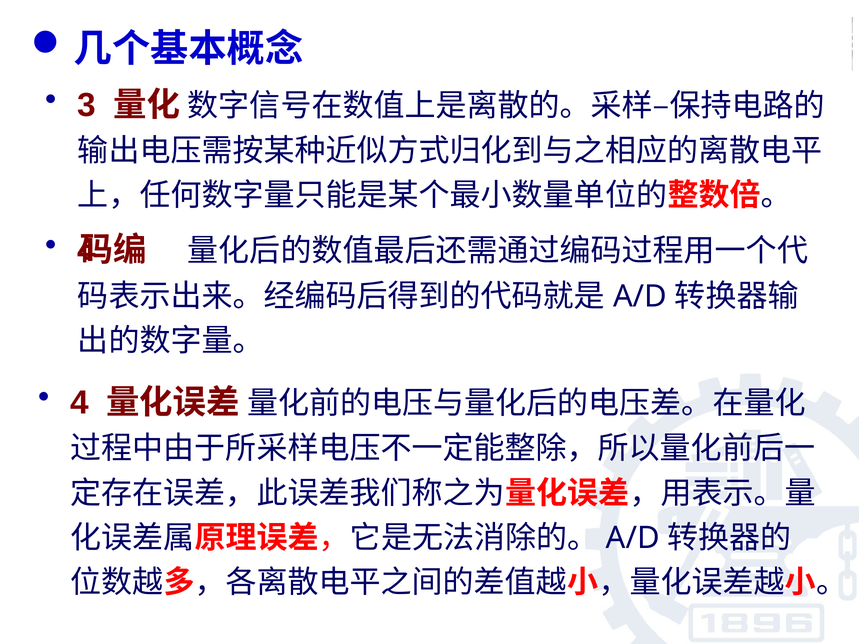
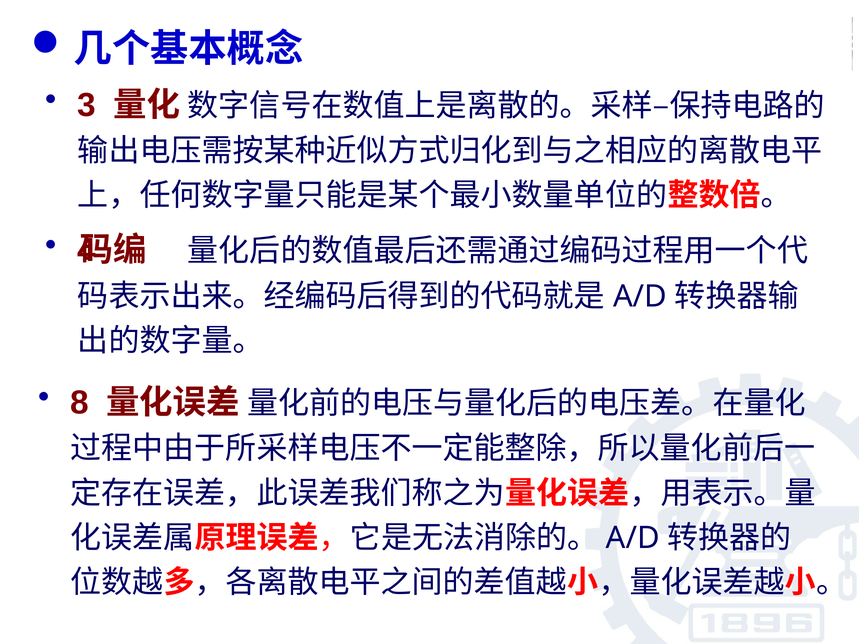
4: 4 -> 8 (80, 403)
